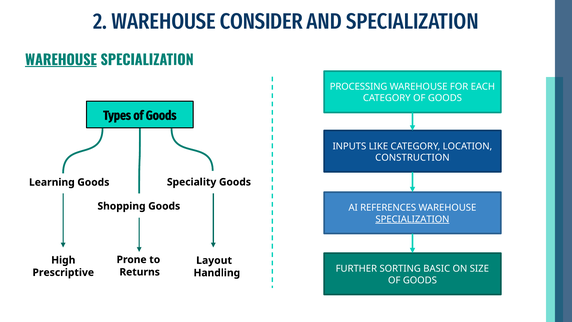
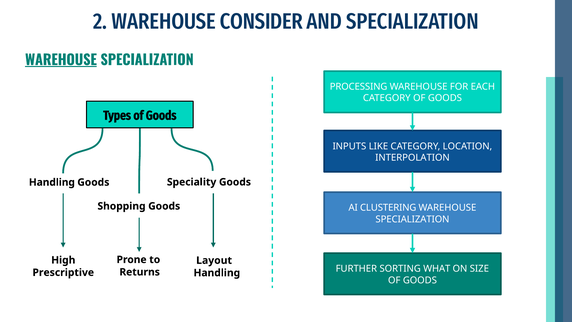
CONSTRUCTION: CONSTRUCTION -> INTERPOLATION (412, 158)
Learning: Learning -> Handling (52, 182)
REFERENCES: REFERENCES -> CLUSTERING (388, 208)
SPECIALIZATION underline: present -> none (412, 219)
BASIC: BASIC -> WHAT (437, 269)
